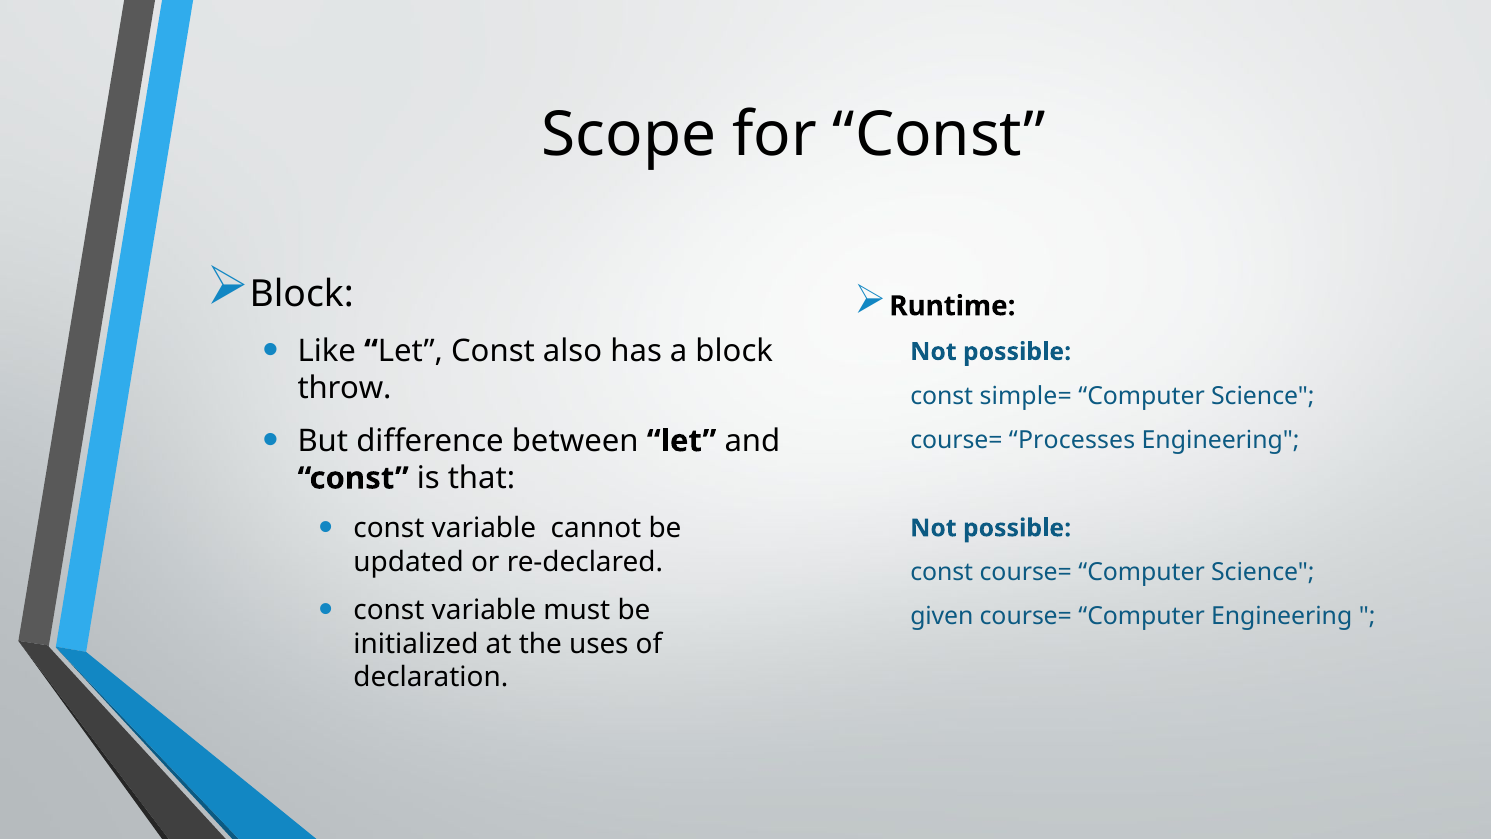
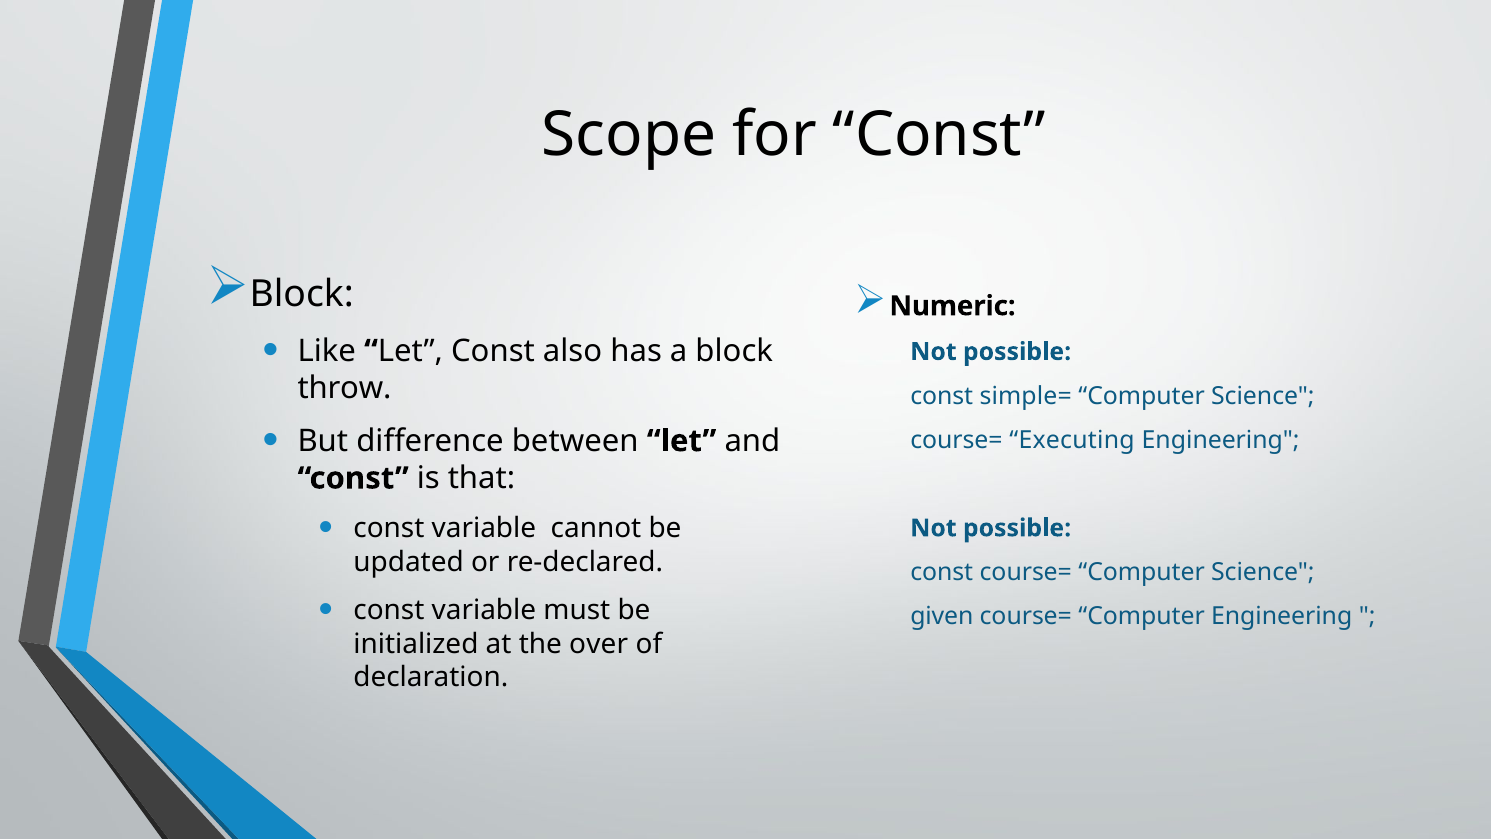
Runtime: Runtime -> Numeric (952, 306)
Processes: Processes -> Executing (1072, 440)
uses: uses -> over (599, 644)
